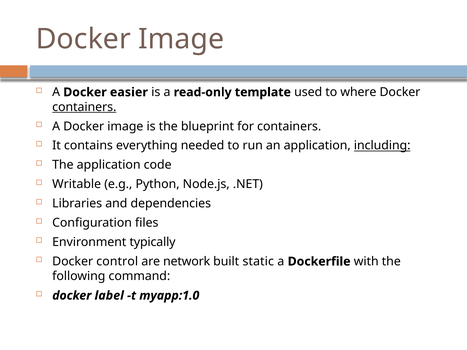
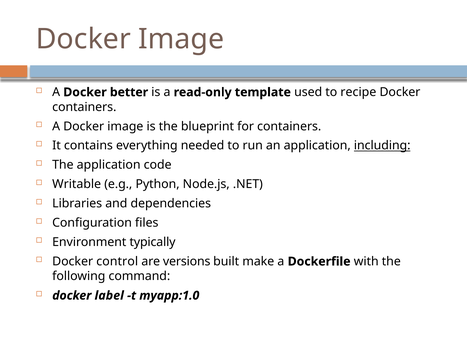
easier: easier -> better (129, 92)
where: where -> recipe (358, 92)
containers underline: present -> none (84, 107)
network: network -> versions (187, 262)
static: static -> make (258, 262)
